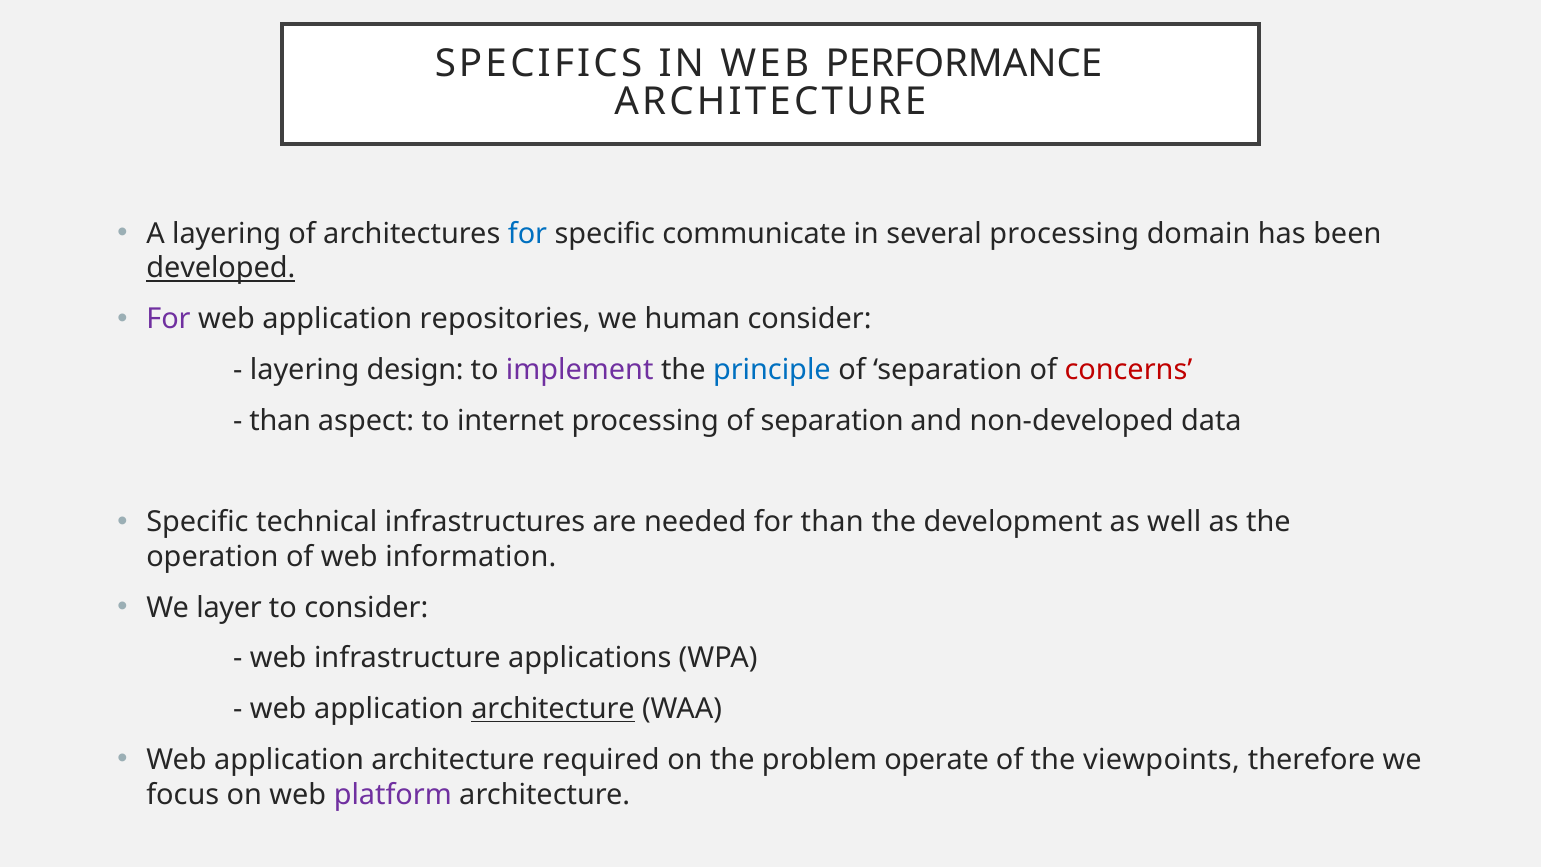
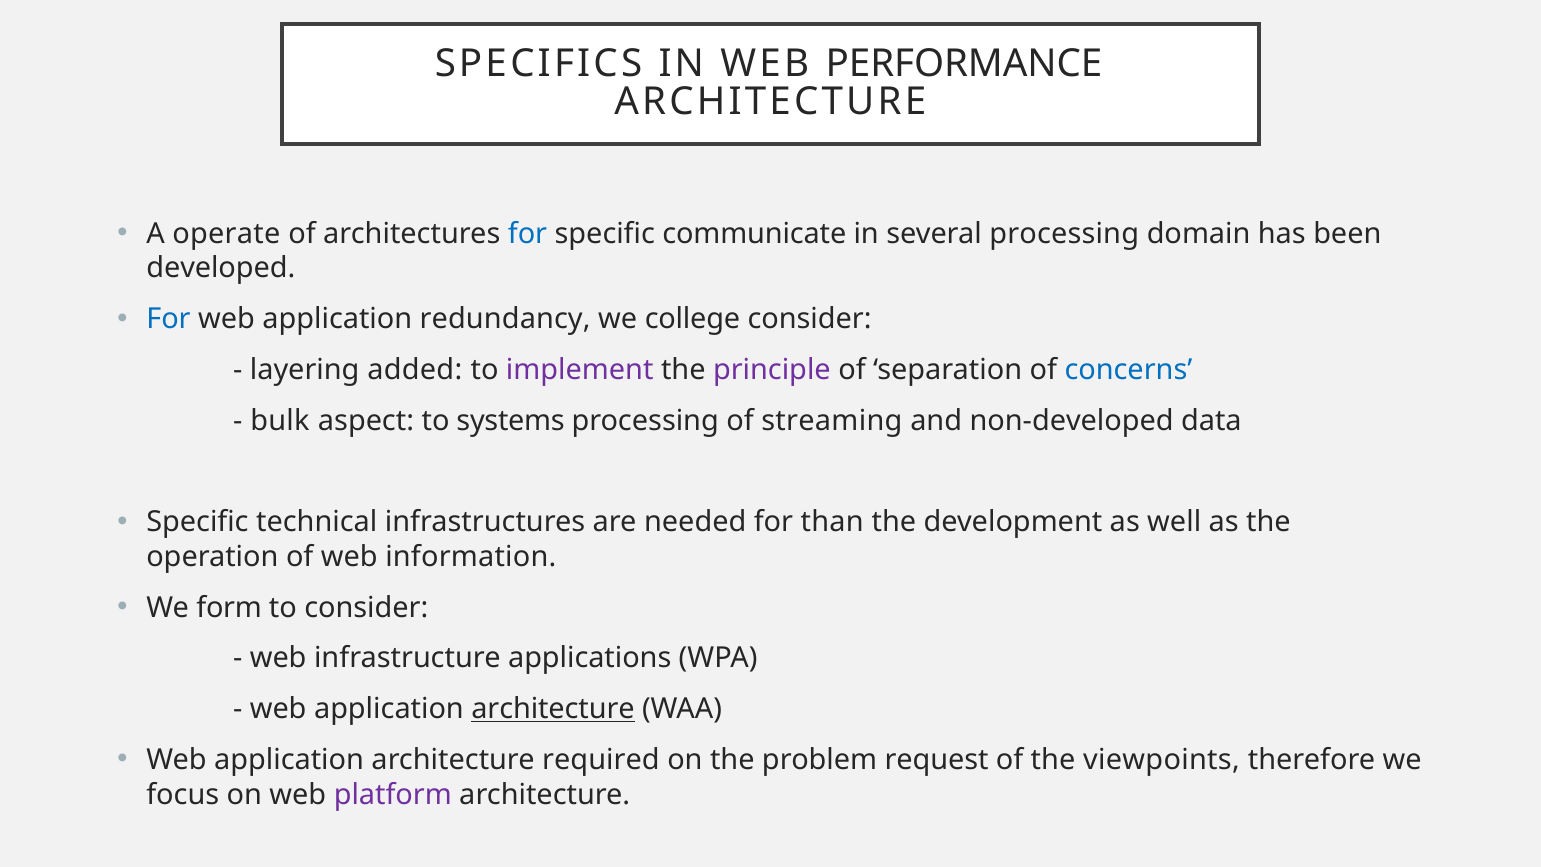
A layering: layering -> operate (226, 234)
developed underline: present -> none (221, 268)
For colour: purple -> blue (169, 319)
repositories: repositories -> redundancy (505, 319)
human: human -> college (692, 319)
design: design -> added (415, 370)
principle colour: blue -> purple (772, 370)
concerns colour: red -> blue (1128, 370)
than: than -> bulk (280, 421)
internet: internet -> systems (511, 421)
processing of separation: separation -> streaming (832, 421)
layer: layer -> form (229, 607)
operate: operate -> request (937, 760)
